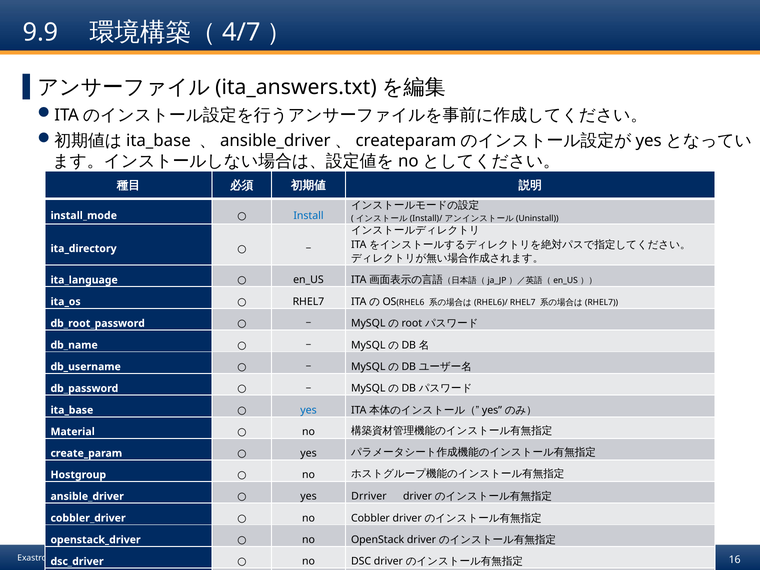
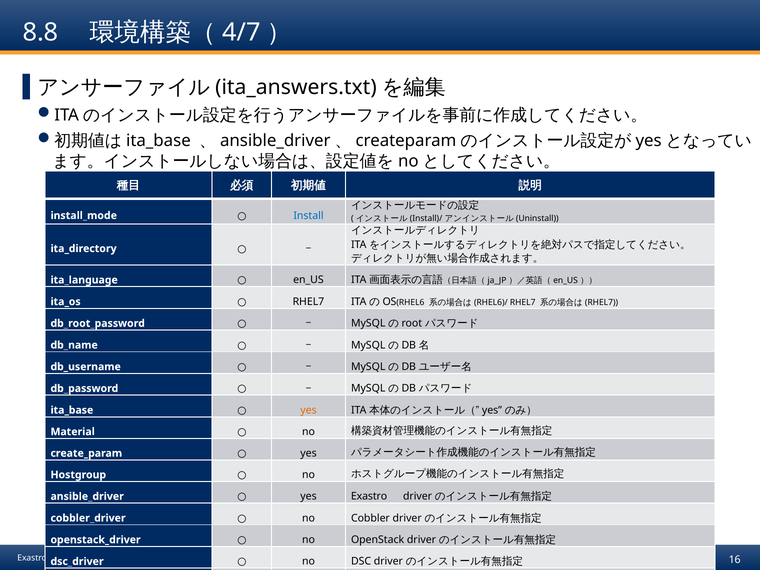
9.9: 9.9 -> 8.8 (40, 32)
yes colour: blue -> orange (309, 410)
yes Drriver: Drriver -> Exastro (369, 496)
